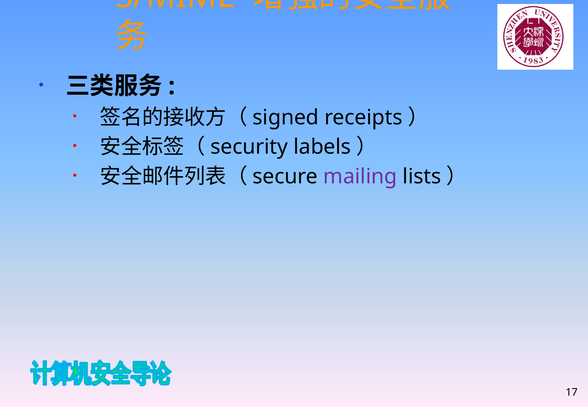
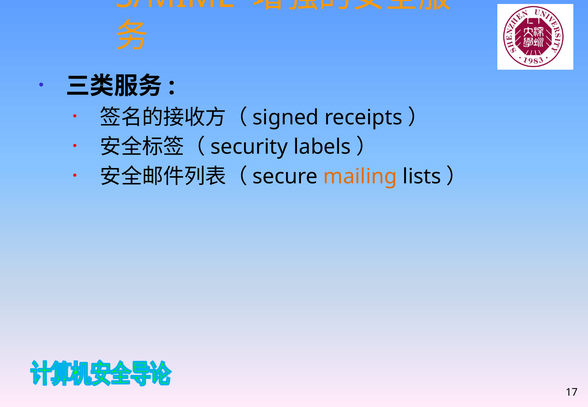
mailing colour: purple -> orange (360, 177)
